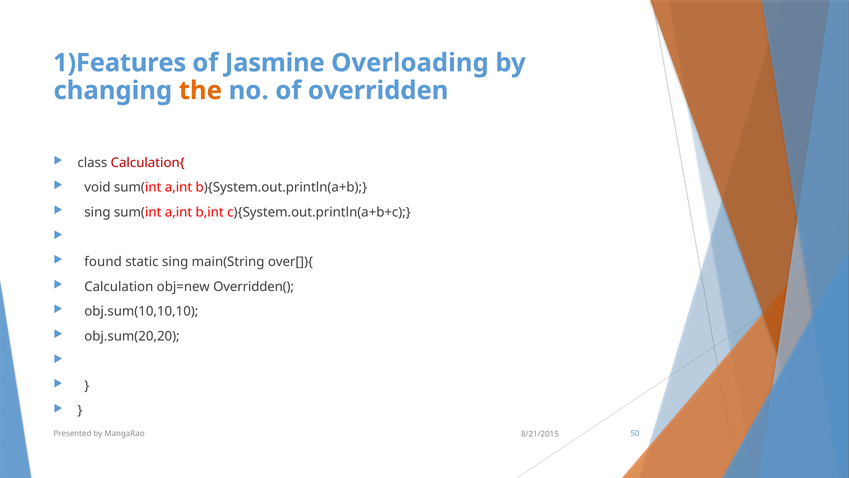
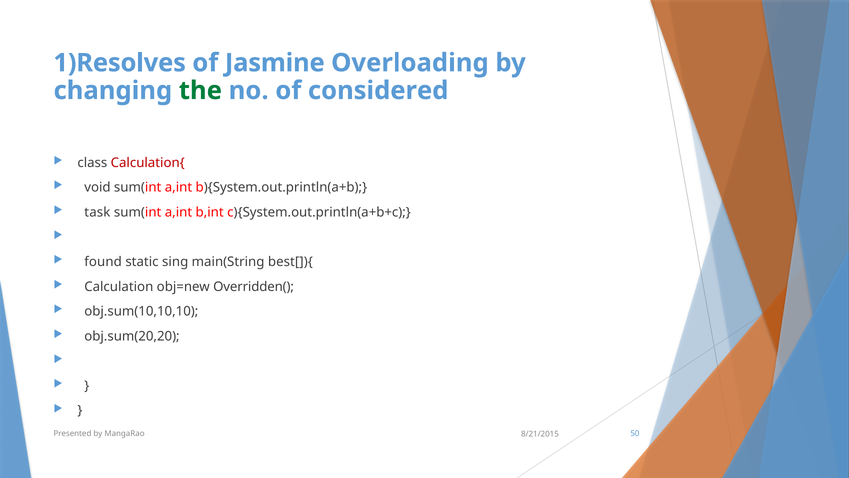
1)Features: 1)Features -> 1)Resolves (120, 63)
the colour: orange -> green (200, 91)
overridden: overridden -> considered (378, 91)
sing: sing -> task (97, 212)
over[]){: over[]){ -> best[]){ (290, 262)
